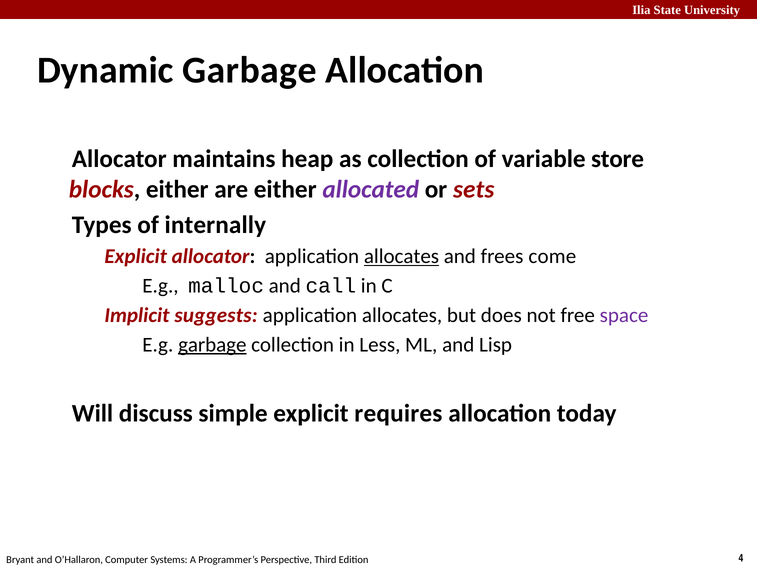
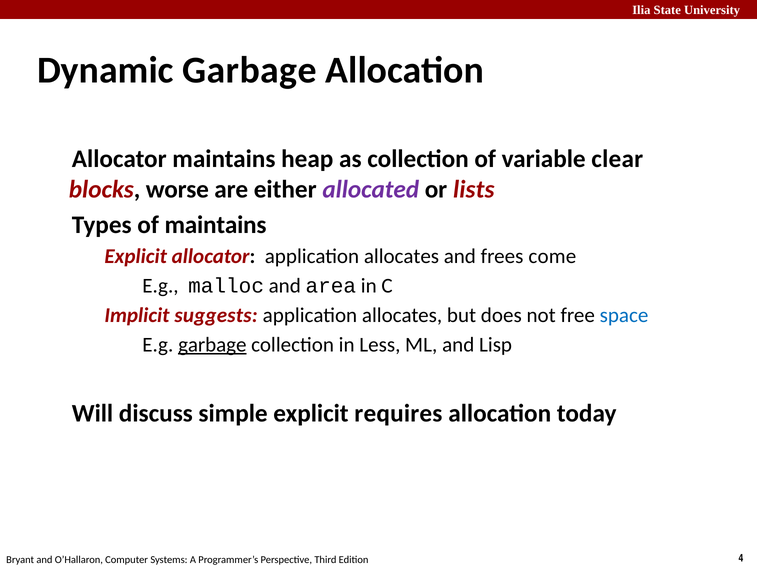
store: store -> clear (617, 159)
blocks either: either -> worse (177, 189)
sets: sets -> lists (474, 189)
of internally: internally -> maintains (216, 225)
allocates underline: present -> none (402, 256)
call: call -> area (331, 286)
space colour: purple -> blue (624, 315)
